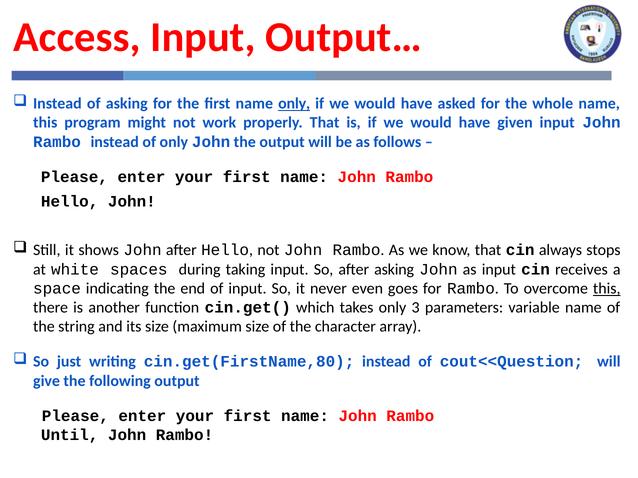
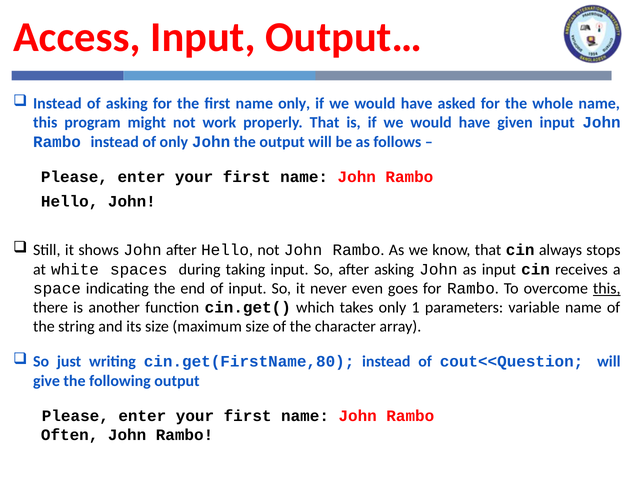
only underline: present -> none (294, 104)
3: 3 -> 1 (416, 308)
Until: Until -> Often (70, 435)
